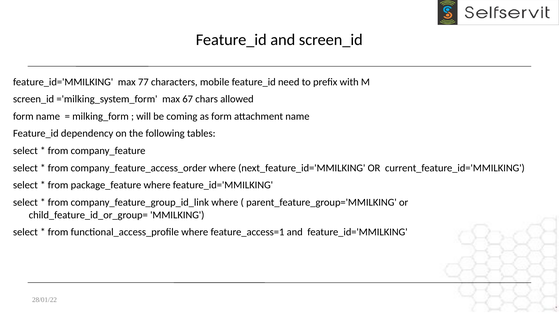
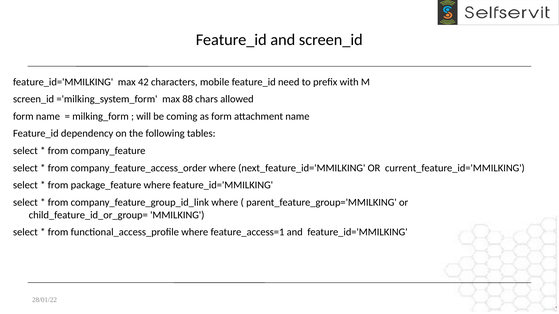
77: 77 -> 42 (143, 82)
67: 67 -> 88 (188, 99)
